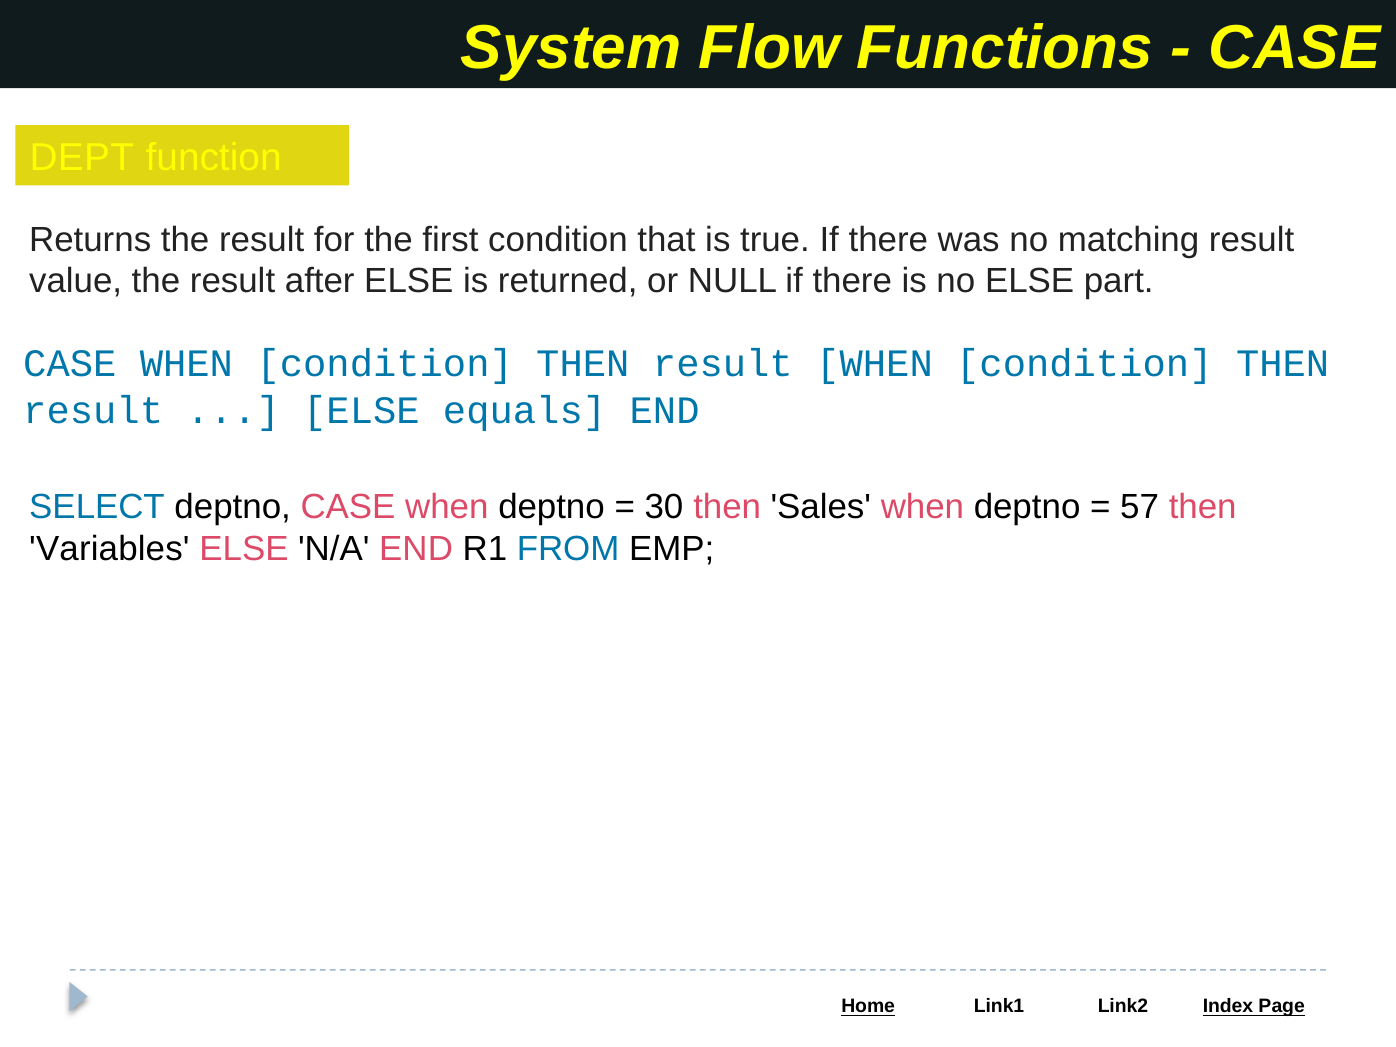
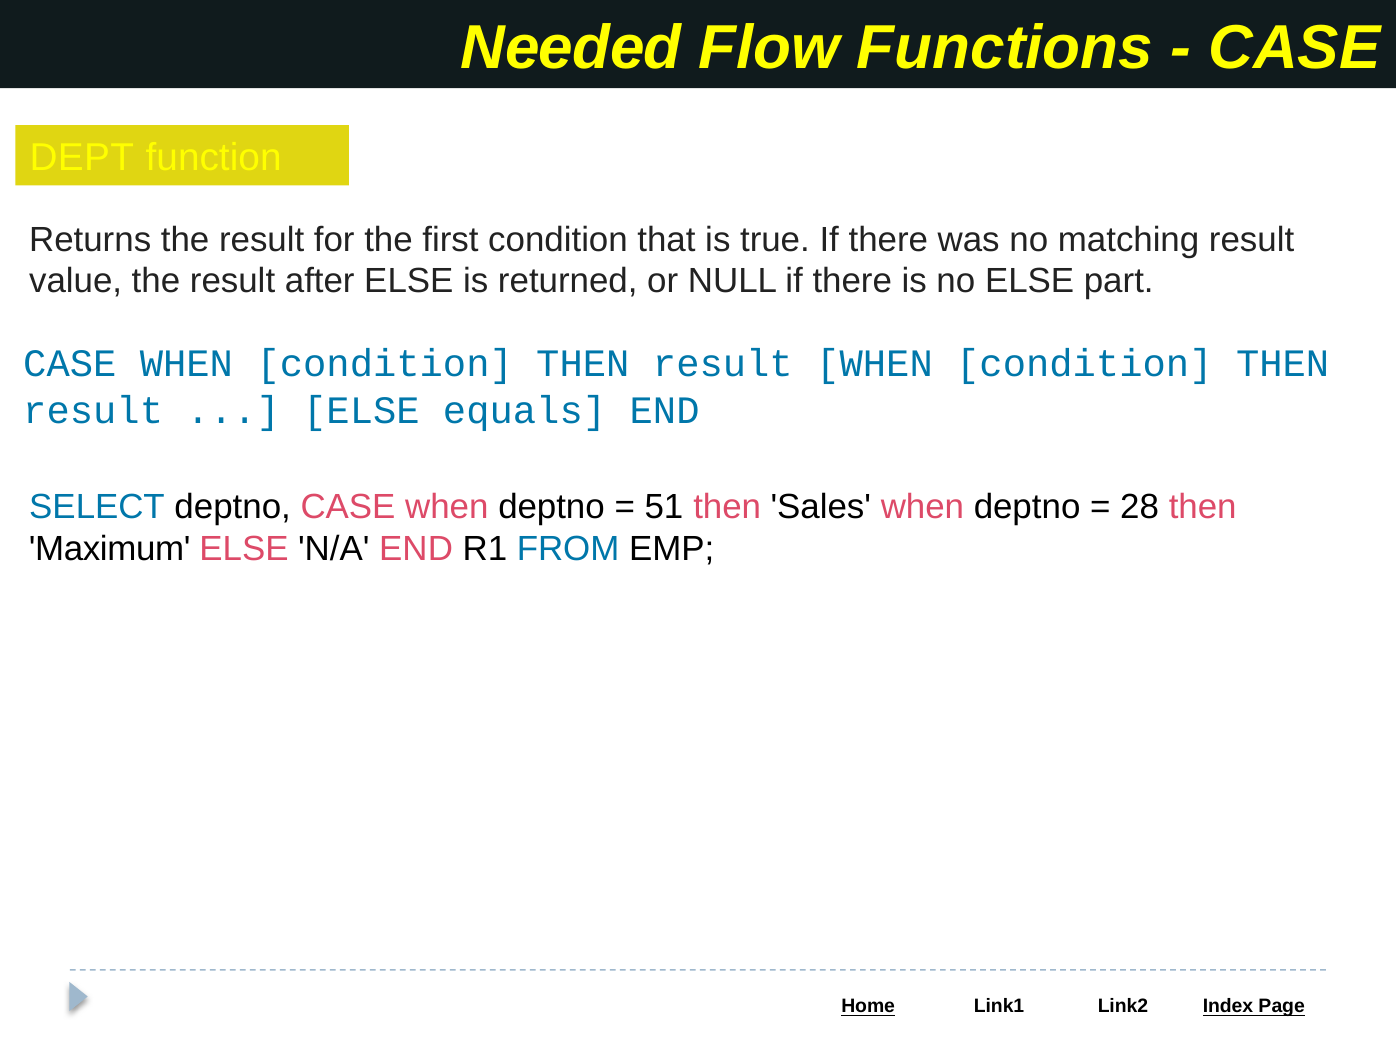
System: System -> Needed (571, 48)
30: 30 -> 51 (664, 507)
57: 57 -> 28 (1140, 507)
Variables: Variables -> Maximum (110, 549)
